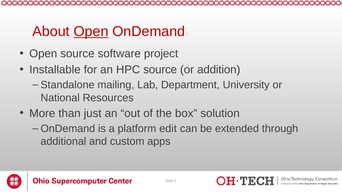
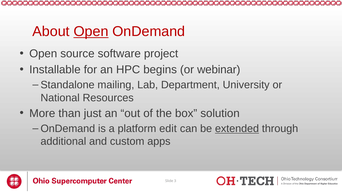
HPC source: source -> begins (160, 70)
addition: addition -> webinar (219, 70)
extended underline: none -> present (237, 129)
